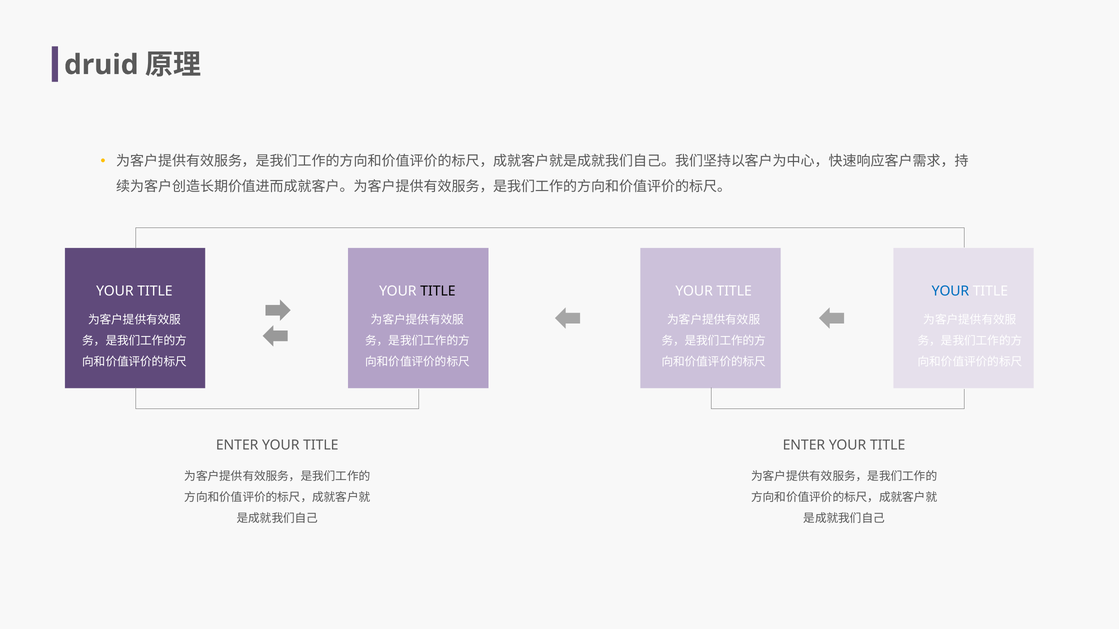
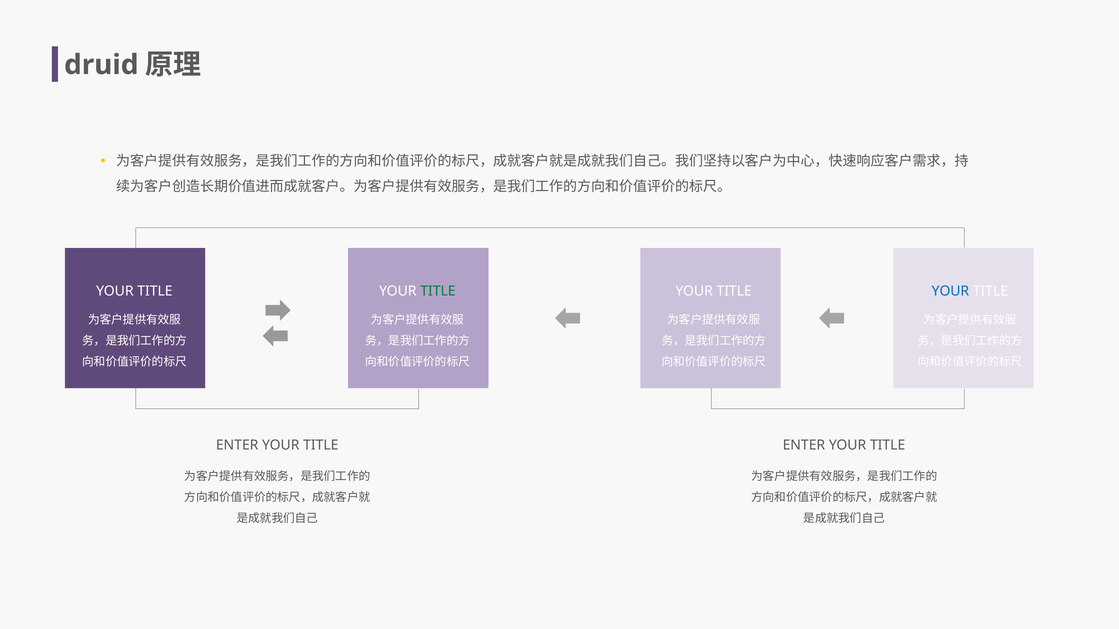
TITLE colour: black -> green (438, 291)
